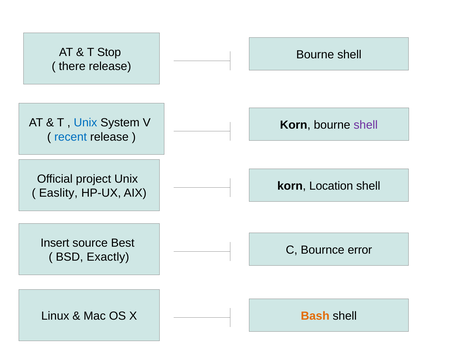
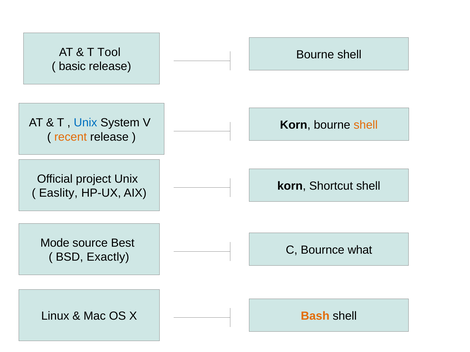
Stop: Stop -> Tool (109, 52)
there: there -> basic (72, 66)
shell colour: purple -> orange (366, 125)
recent colour: blue -> orange (71, 137)
Location: Location -> Shortcut (331, 186)
Insert: Insert -> Mode (55, 243)
error: error -> what (360, 250)
